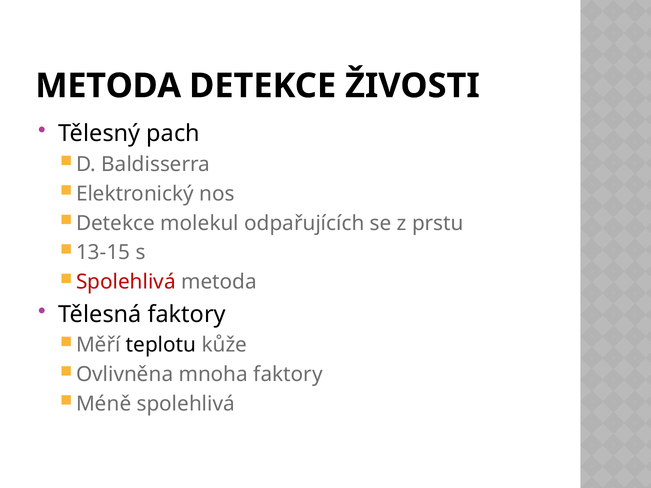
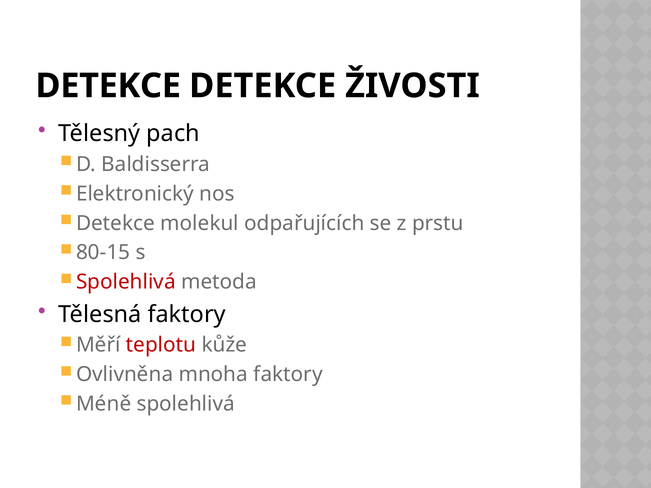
METODA: METODA -> DETEKCE (108, 86)
13-15: 13-15 -> 80-15 (103, 253)
teplotu colour: black -> red (161, 345)
